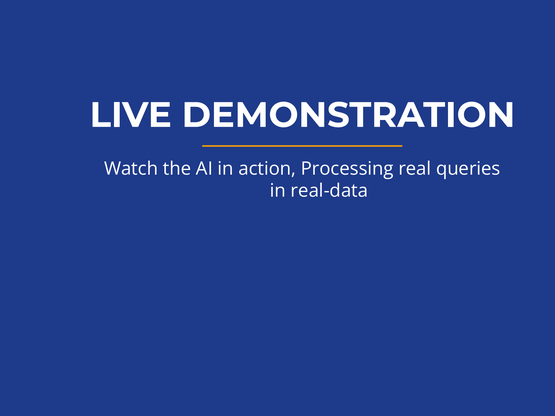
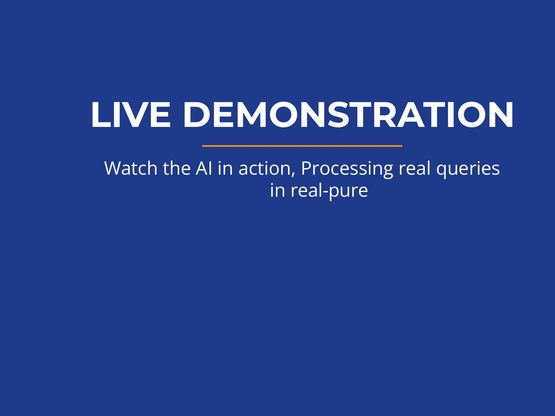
real-data: real-data -> real-pure (330, 191)
